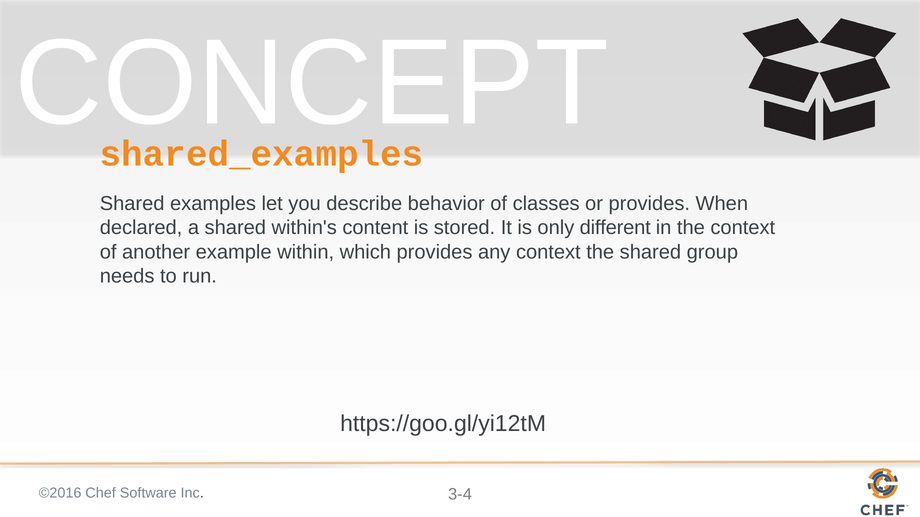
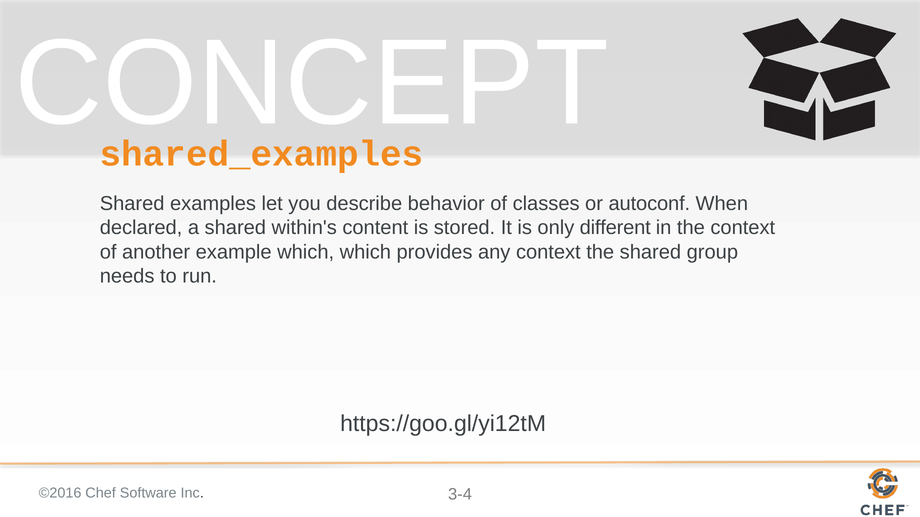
or provides: provides -> autoconf (649, 204)
example within: within -> which (306, 252)
